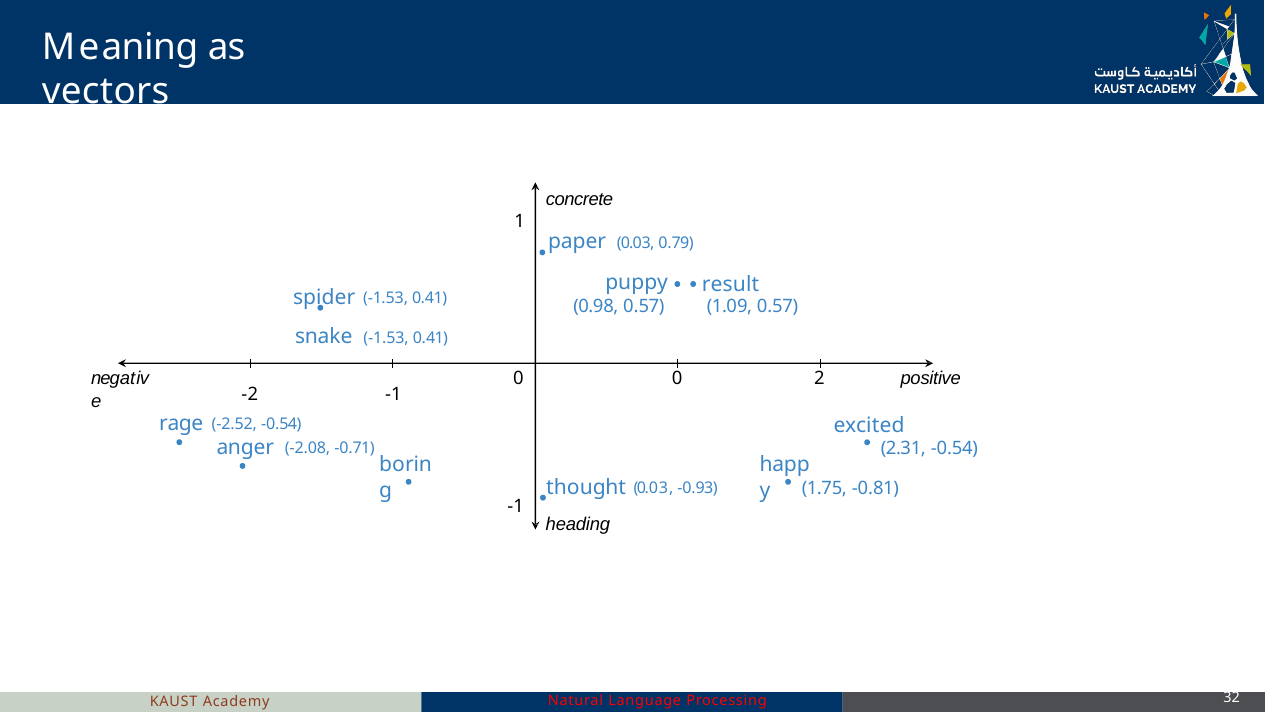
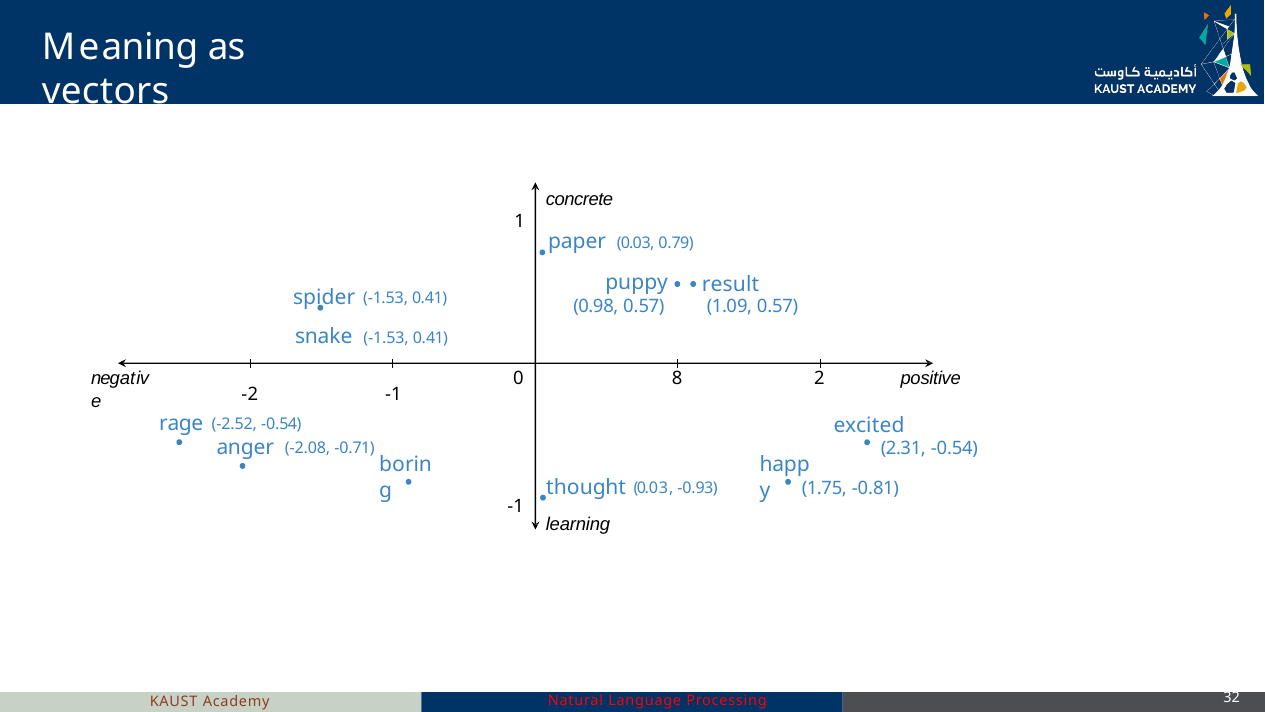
0 0: 0 -> 8 (677, 378)
heading: heading -> learning (578, 524)
